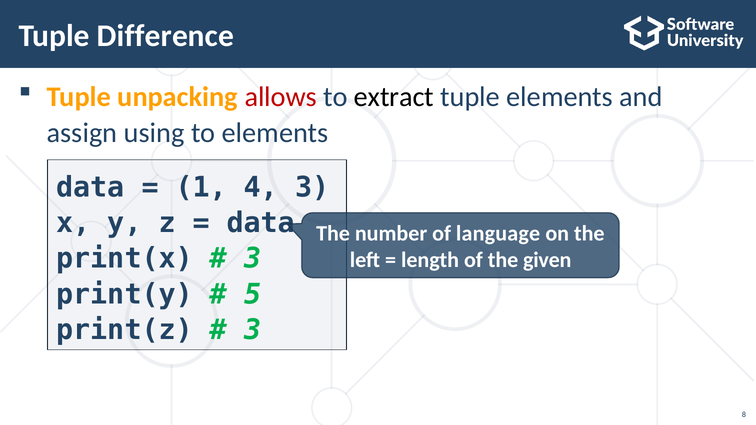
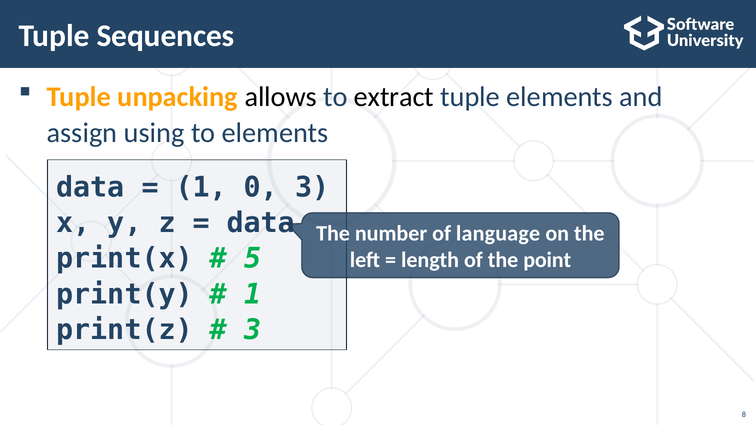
Difference: Difference -> Sequences (166, 36)
allows colour: red -> black (281, 97)
4: 4 -> 0 (261, 187)
3: 3 -> 5 (253, 259)
given: given -> point (547, 260)
5: 5 -> 1 (253, 294)
